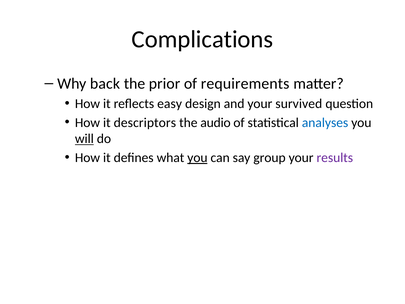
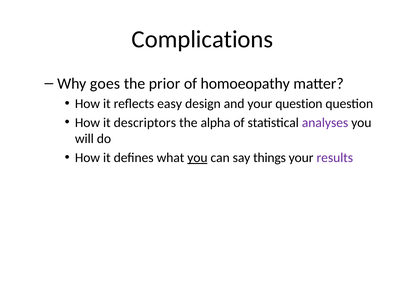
back: back -> goes (105, 83)
requirements: requirements -> homoeopathy (245, 83)
your survived: survived -> question (299, 104)
audio: audio -> alpha (216, 122)
analyses colour: blue -> purple (325, 122)
will underline: present -> none (84, 139)
group: group -> things (270, 158)
